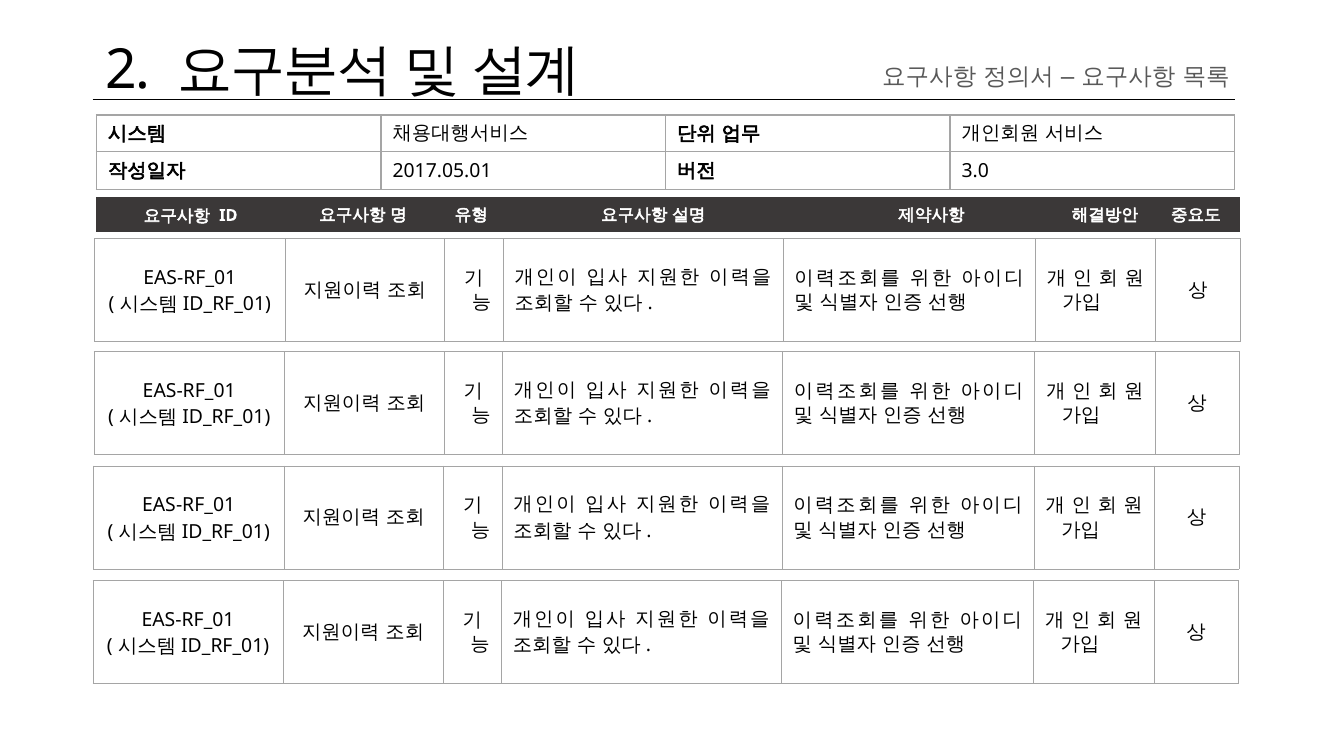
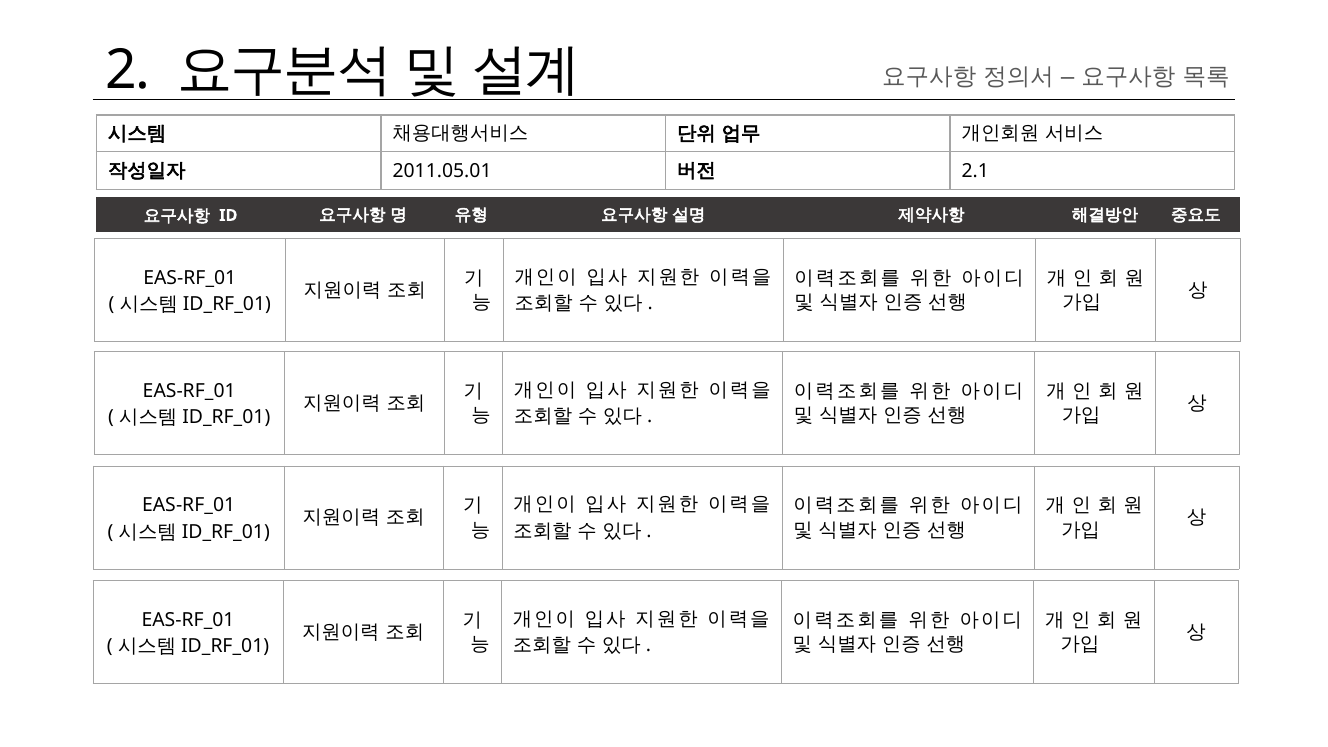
2017.05.01: 2017.05.01 -> 2011.05.01 (442, 171)
3.0: 3.0 -> 2.1 (975, 171)
